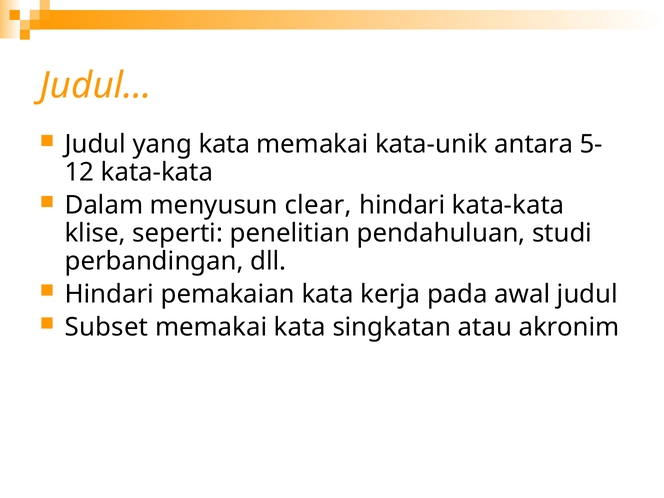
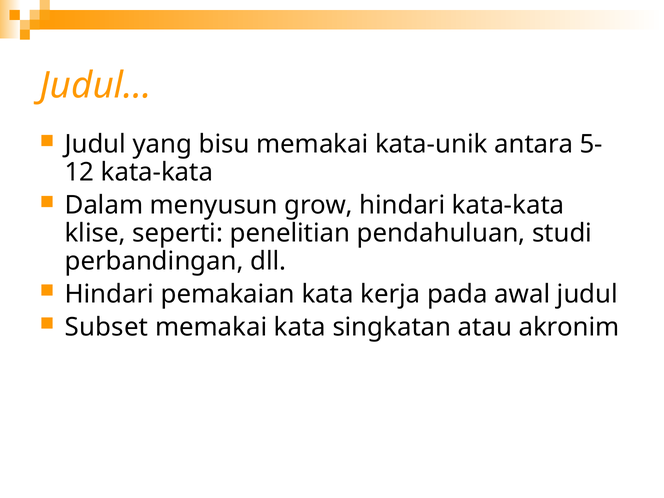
yang kata: kata -> bisu (224, 144)
clear: clear -> grow (319, 205)
